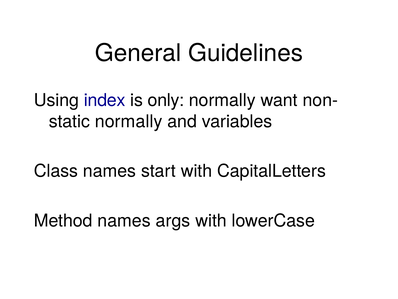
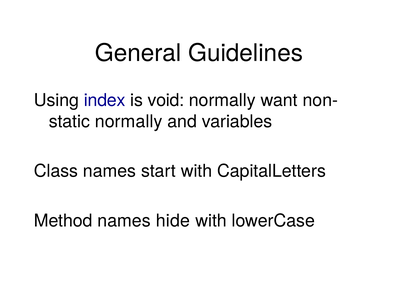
only: only -> void (166, 100)
args: args -> hide (173, 220)
